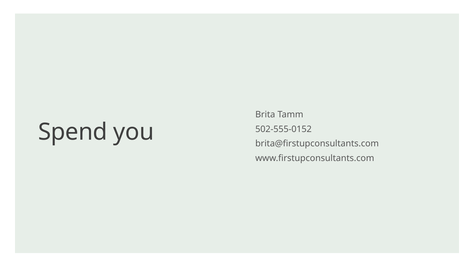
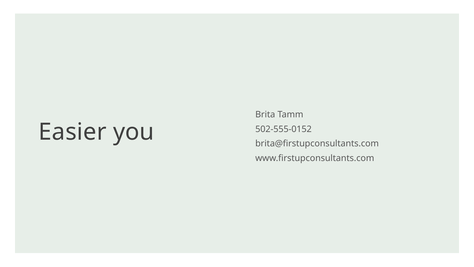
Spend: Spend -> Easier (73, 132)
